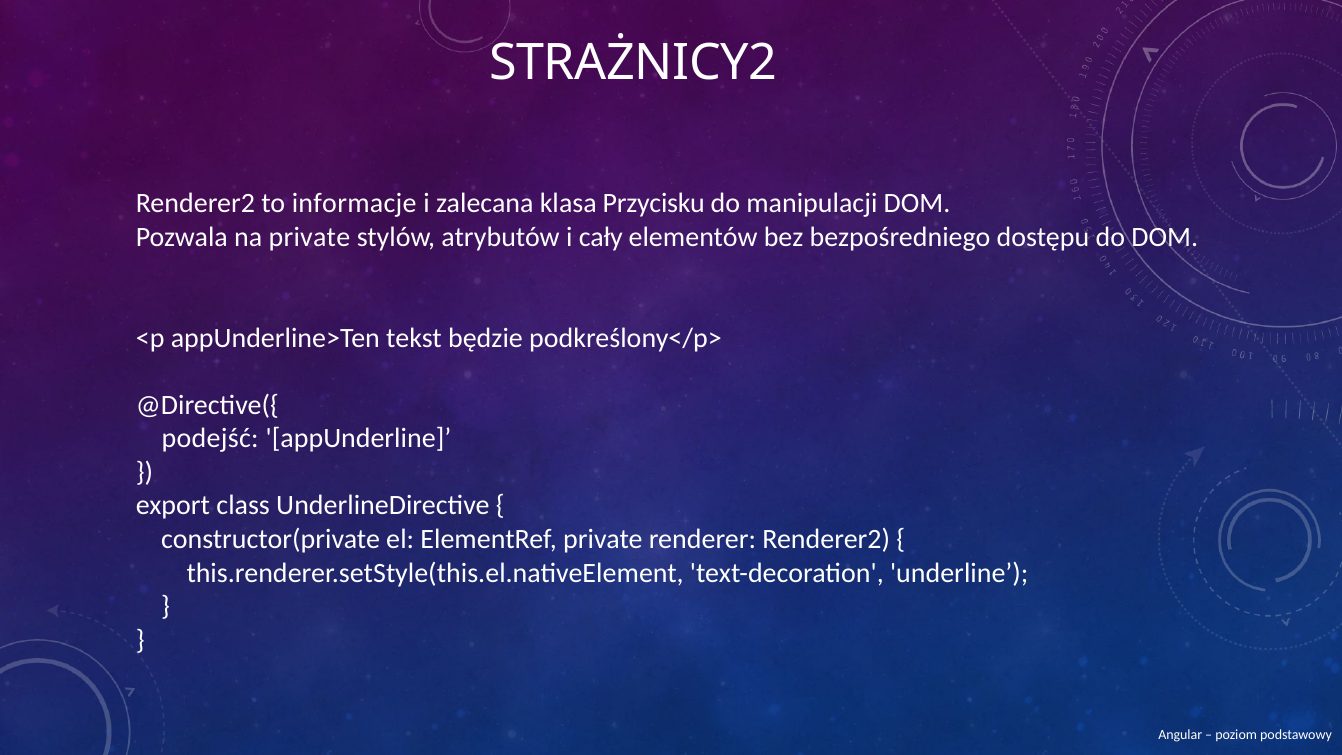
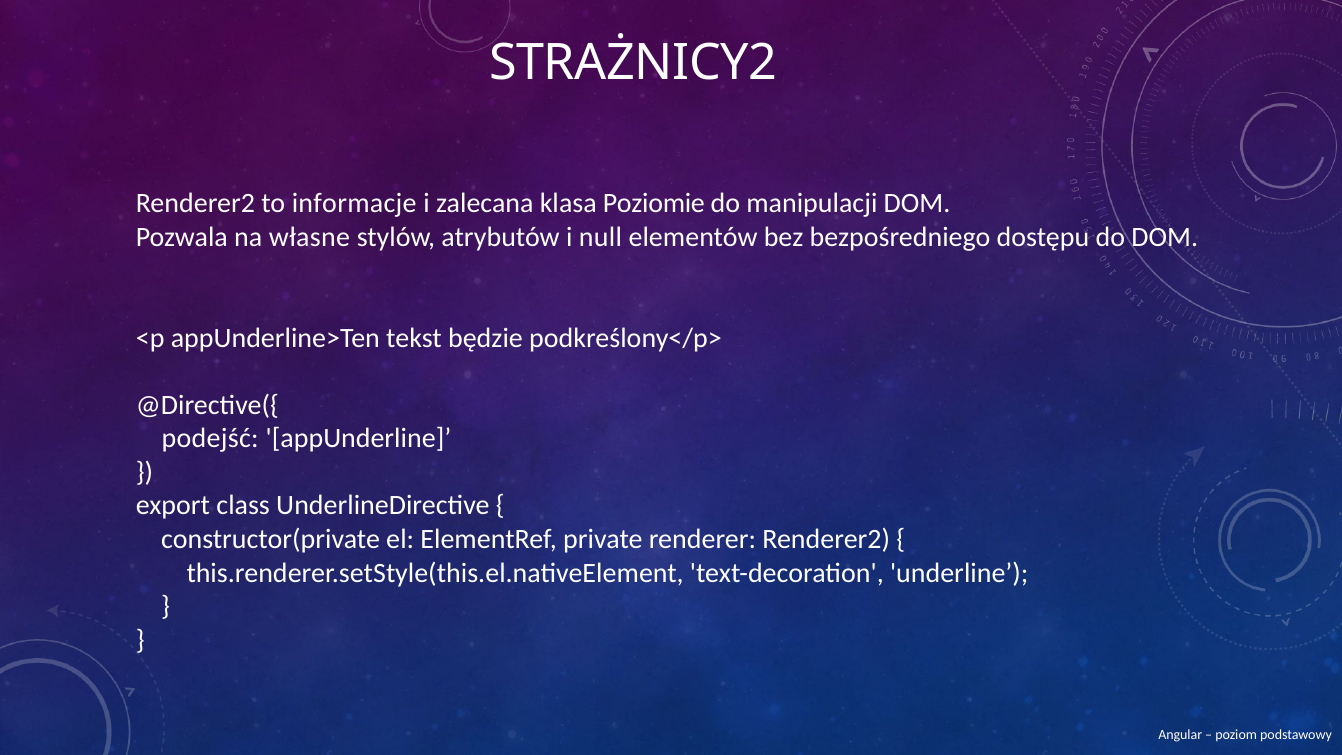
Przycisku: Przycisku -> Poziomie (654, 204)
na private: private -> własne (309, 237)
cały: cały -> null (600, 237)
